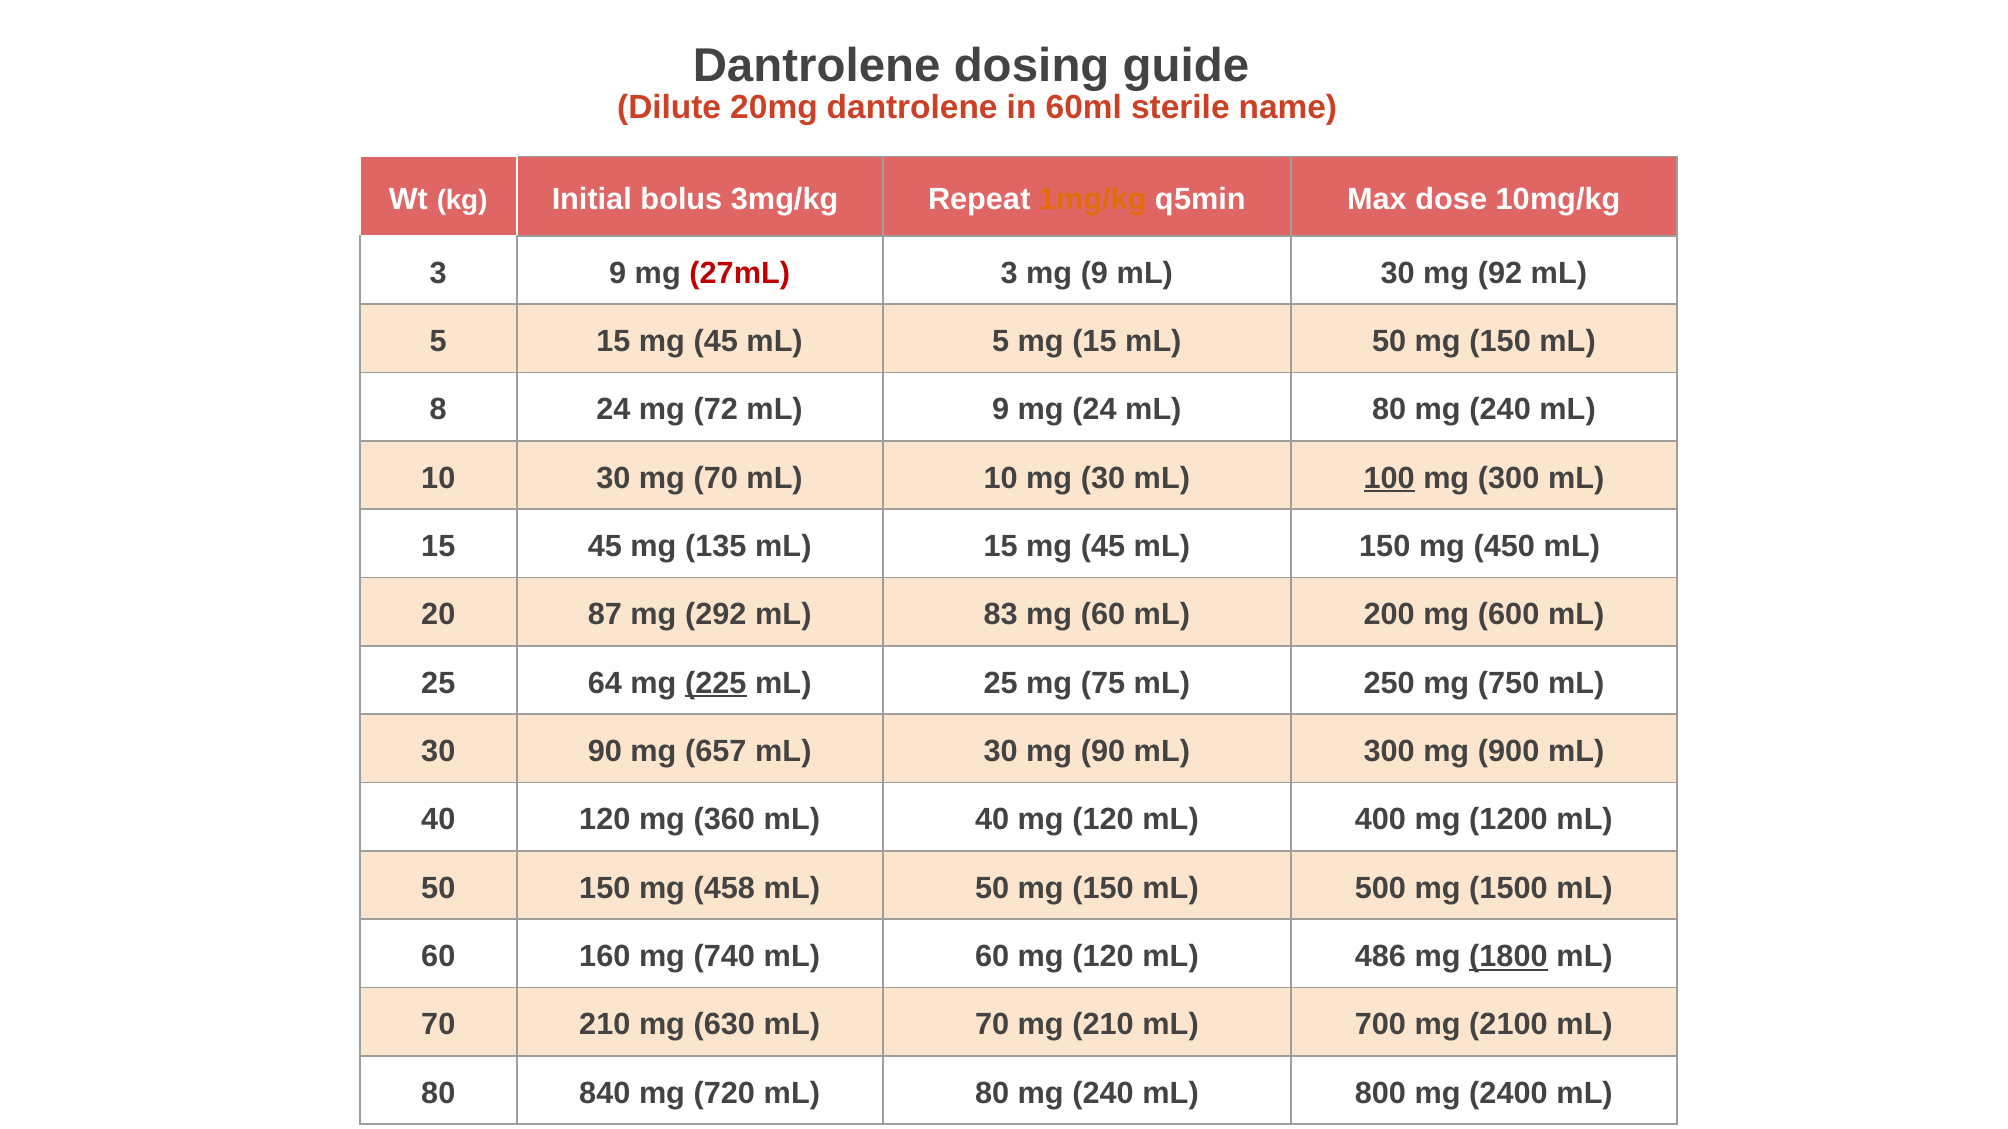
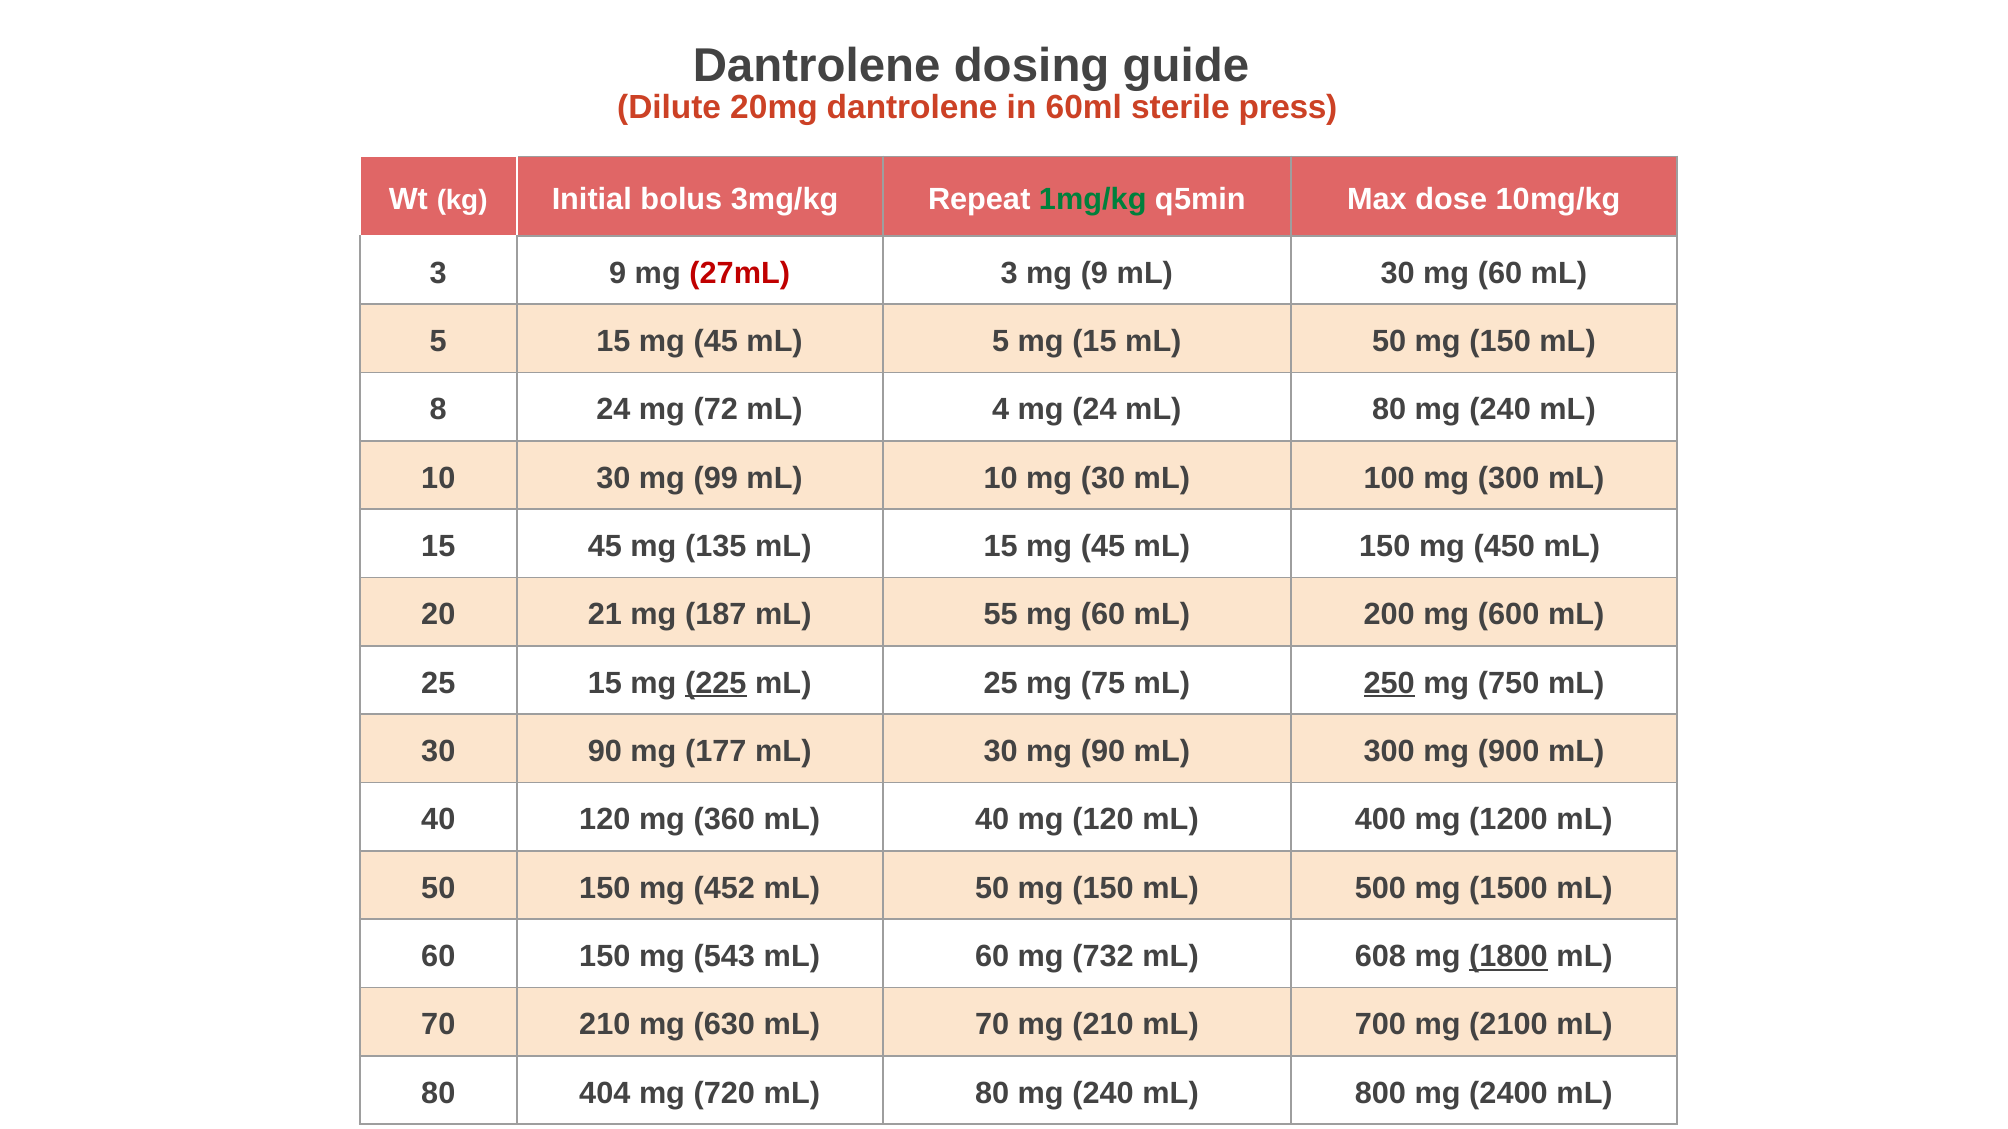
name: name -> press (1288, 108)
1mg/kg colour: orange -> green (1093, 199)
30 mg 92: 92 -> 60 (1500, 273)
mL 9: 9 -> 4 (1001, 410)
mg 70: 70 -> 99 (716, 478)
100 underline: present -> none (1389, 478)
87: 87 -> 21 (605, 615)
292: 292 -> 187 (716, 615)
83: 83 -> 55 (1001, 615)
25 64: 64 -> 15 (605, 683)
250 underline: none -> present (1389, 683)
657: 657 -> 177 (716, 752)
458: 458 -> 452 (724, 888)
60 160: 160 -> 150 (605, 957)
740: 740 -> 543 (724, 957)
60 mg 120: 120 -> 732 (1103, 957)
486: 486 -> 608 (1380, 957)
840: 840 -> 404 (605, 1094)
